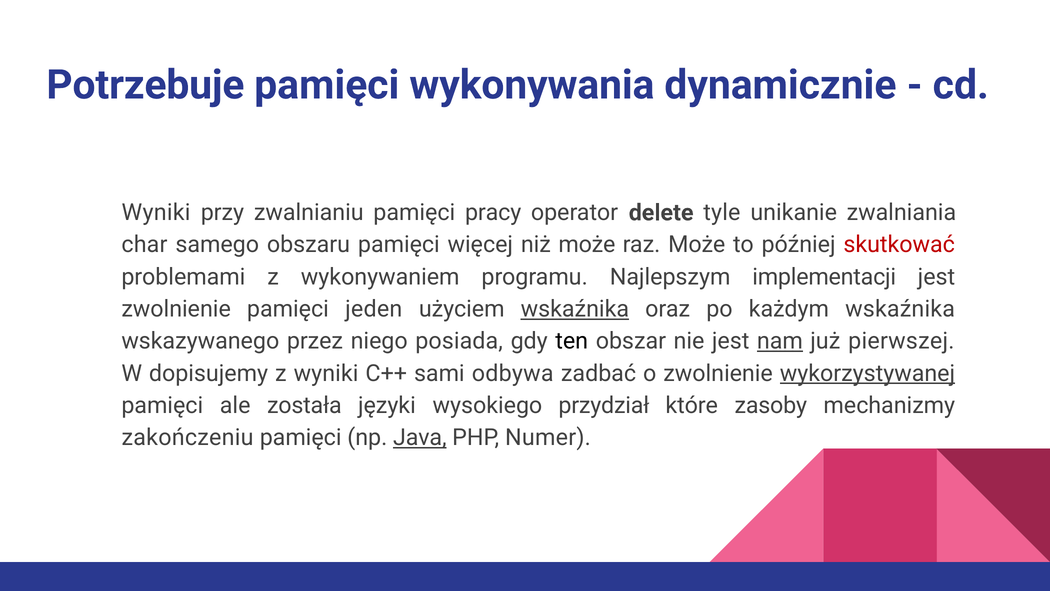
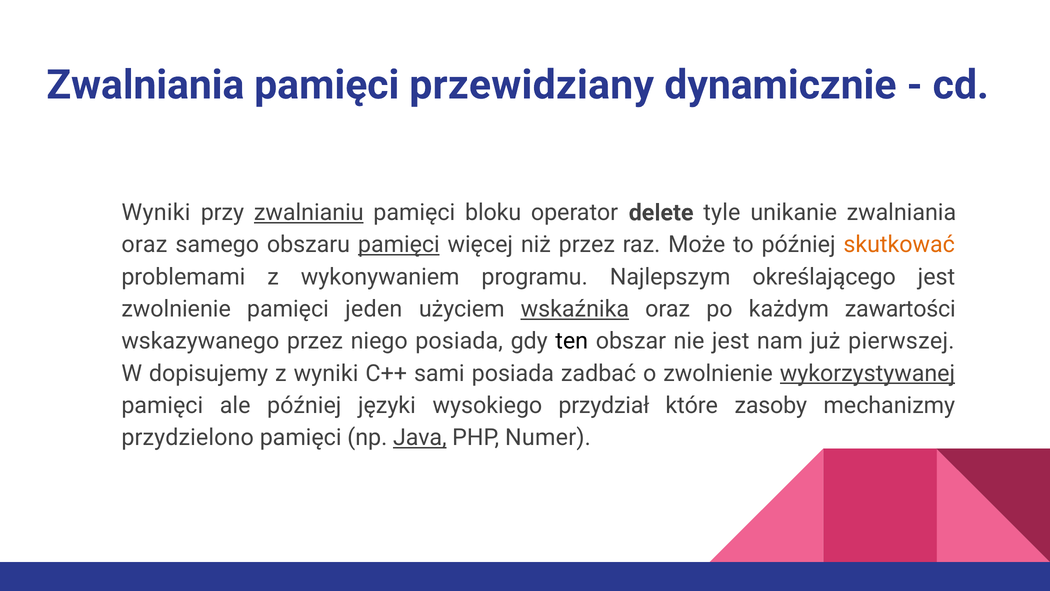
Potrzebuje: Potrzebuje -> Zwalniania (145, 85)
wykonywania: wykonywania -> przewidziany (532, 85)
zwalnianiu underline: none -> present (309, 213)
pracy: pracy -> bloku (493, 213)
char: char -> oraz (144, 245)
pamięci underline: none -> present (399, 245)
niż może: może -> przez (587, 245)
skutkować colour: red -> orange (899, 245)
implementacji: implementacji -> określającego (824, 277)
każdym wskaźnika: wskaźnika -> zawartości (900, 309)
nam underline: present -> none (780, 341)
sami odbywa: odbywa -> posiada (513, 373)
ale została: została -> później (304, 405)
zakończeniu: zakończeniu -> przydzielono (188, 437)
